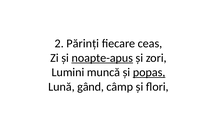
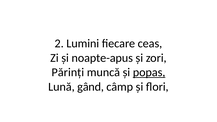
Părinți: Părinți -> Lumini (83, 43)
noapte-apus underline: present -> none (102, 58)
Lumini: Lumini -> Părinți (68, 72)
